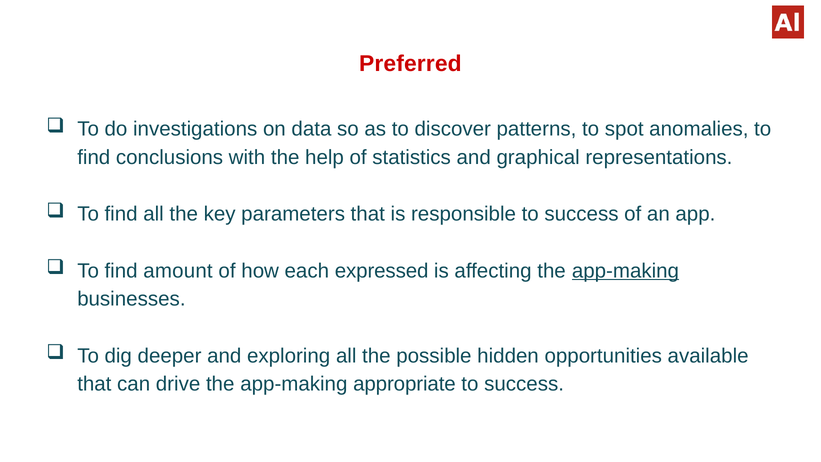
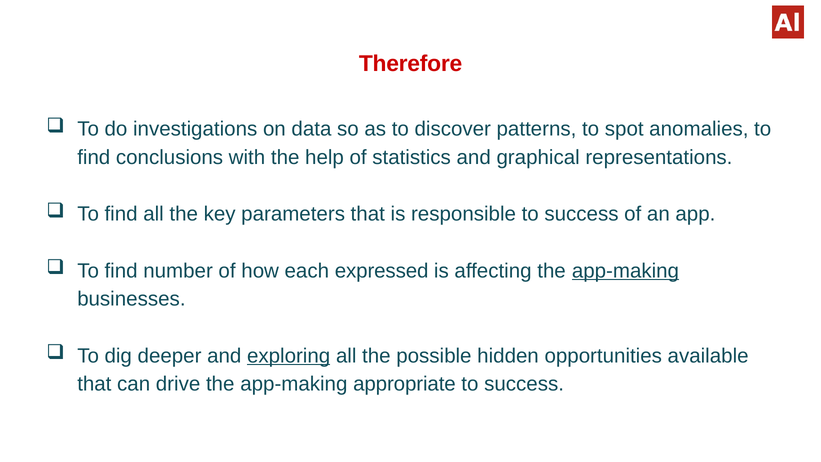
Preferred: Preferred -> Therefore (411, 63)
amount: amount -> number (178, 271)
exploring underline: none -> present (289, 356)
